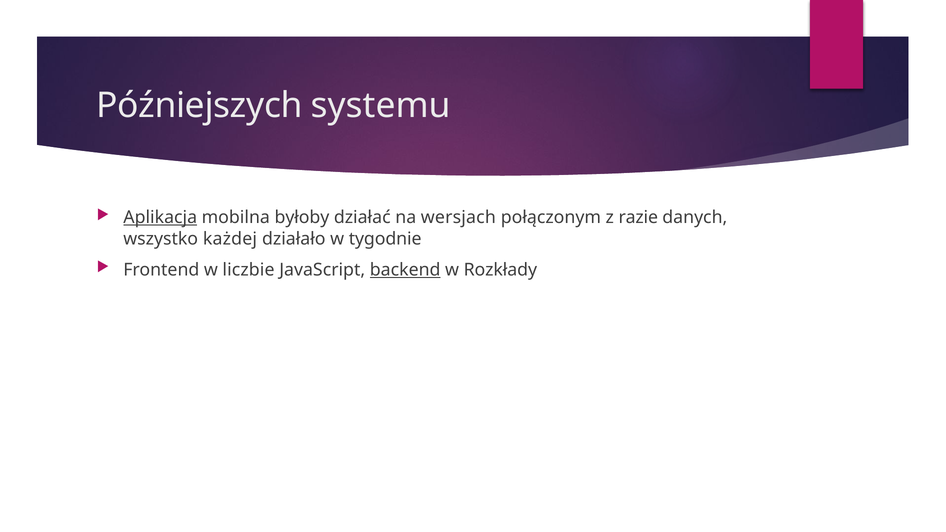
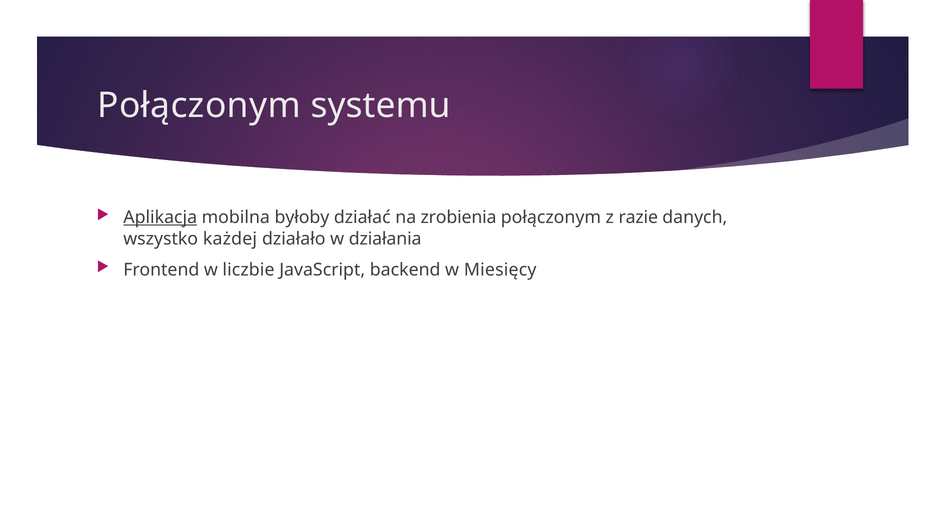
Późniejszych: Późniejszych -> Połączonym (199, 105)
wersjach: wersjach -> zrobienia (459, 217)
tygodnie: tygodnie -> działania (385, 239)
backend underline: present -> none (405, 270)
Rozkłady: Rozkłady -> Miesięcy (500, 270)
